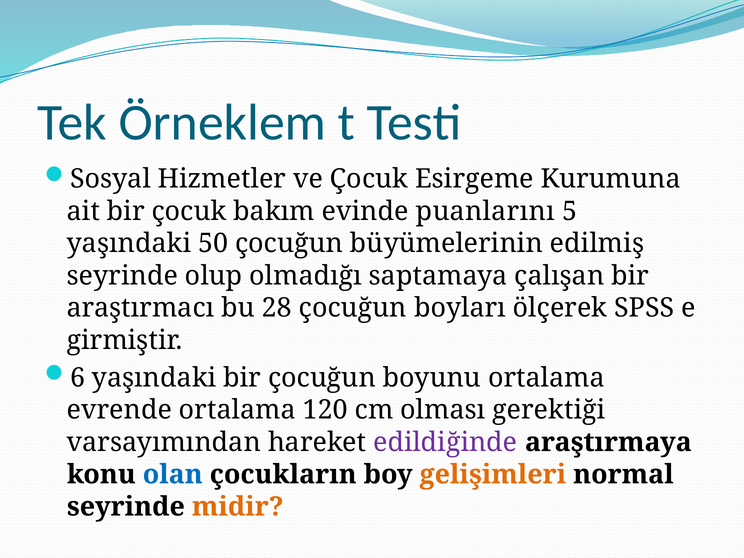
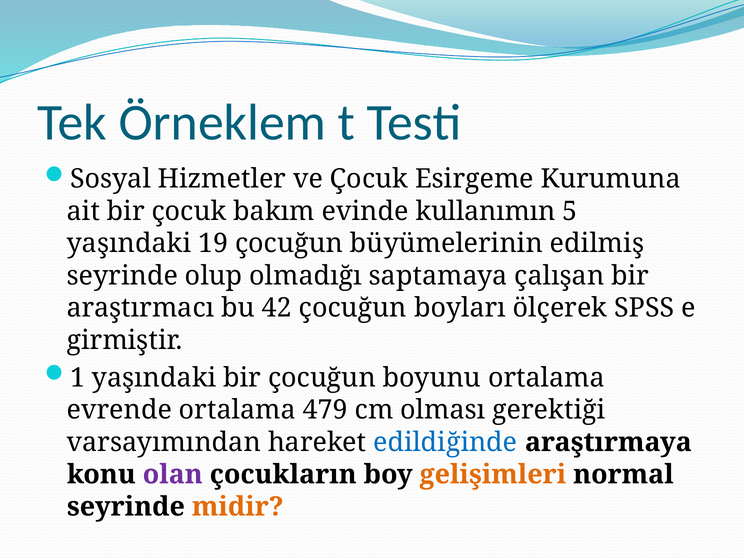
puanlarını: puanlarını -> kullanımın (486, 211)
50: 50 -> 19 (213, 244)
28: 28 -> 42 (277, 308)
6: 6 -> 1 (78, 378)
120: 120 -> 479 (325, 410)
edildiğinde colour: purple -> blue (445, 442)
olan colour: blue -> purple (173, 474)
